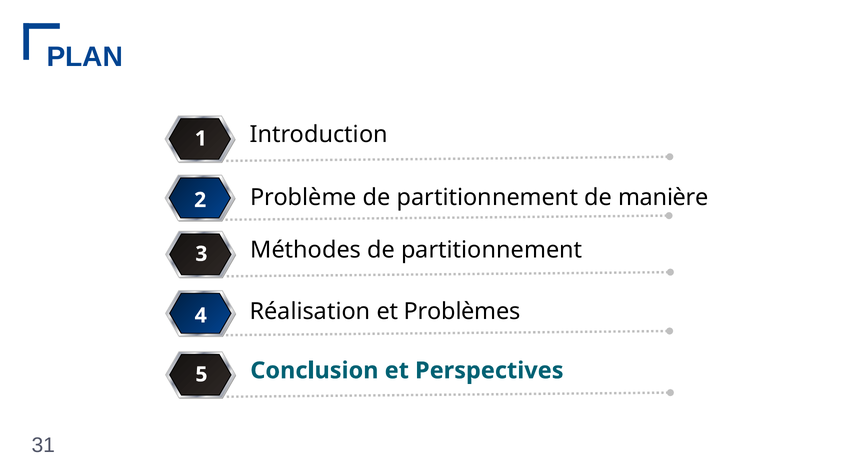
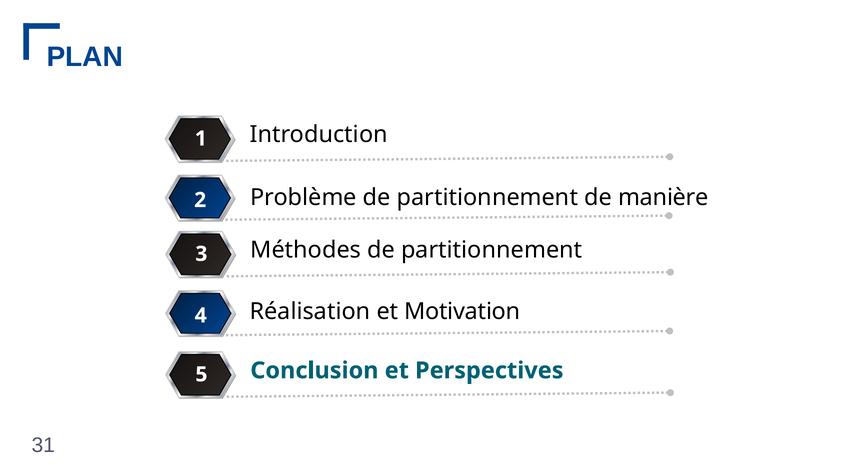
Problèmes: Problèmes -> Motivation (462, 312)
